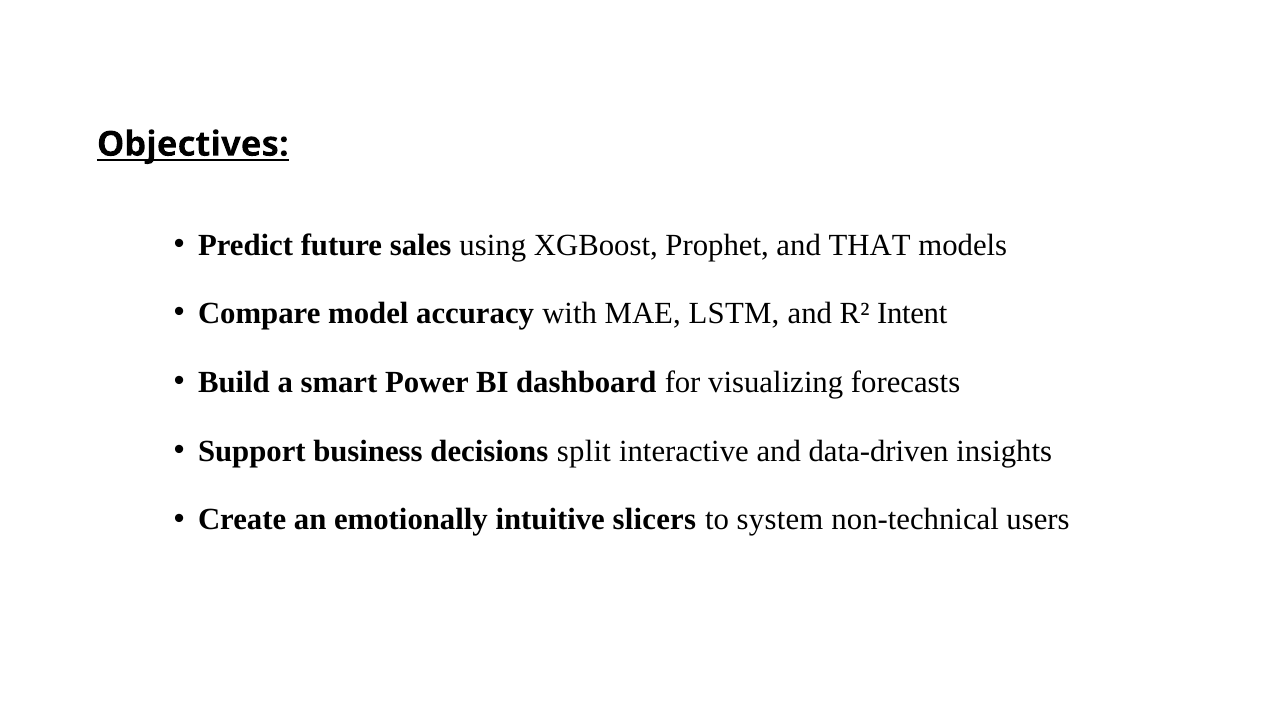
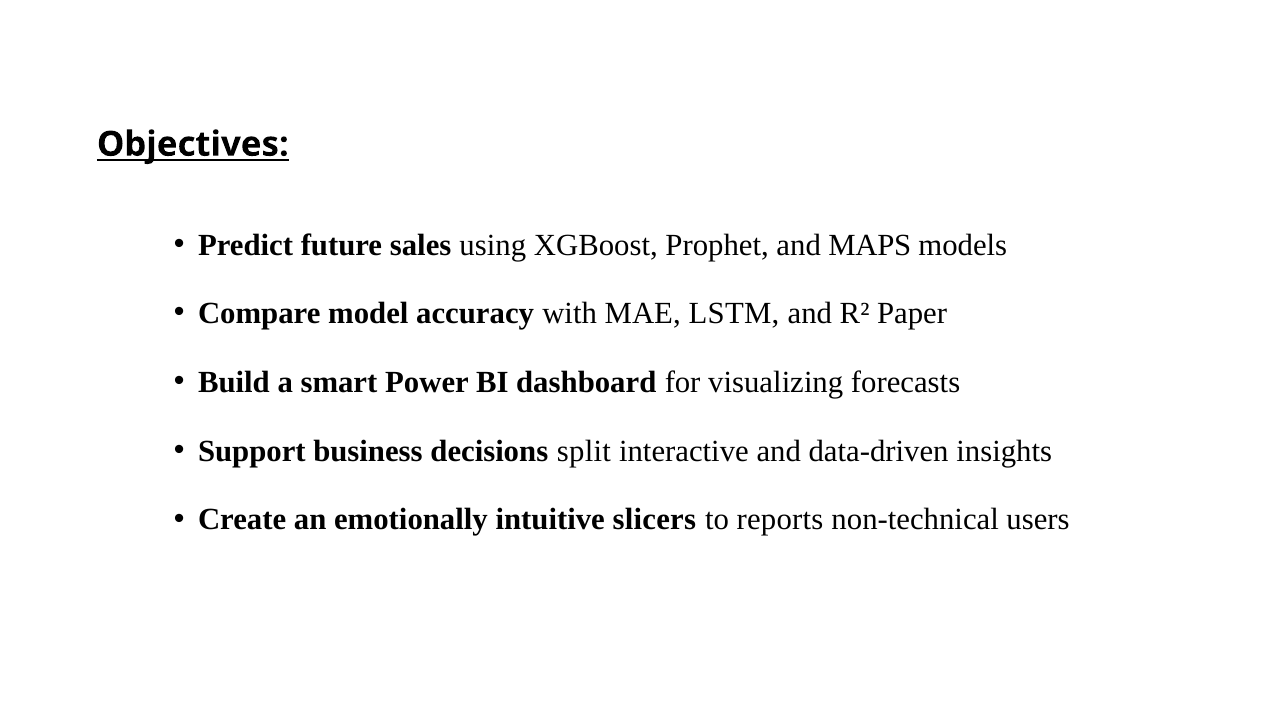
THAT: THAT -> MAPS (870, 245)
Intent: Intent -> Paper (912, 314)
system: system -> reports (780, 520)
